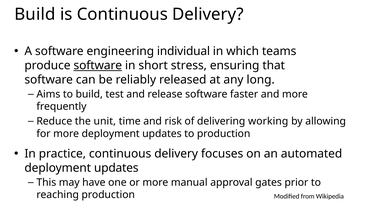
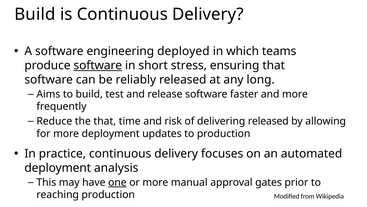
individual: individual -> deployed (183, 51)
the unit: unit -> that (105, 121)
delivering working: working -> released (268, 121)
updates: updates -> analysis (116, 168)
one underline: none -> present (117, 182)
